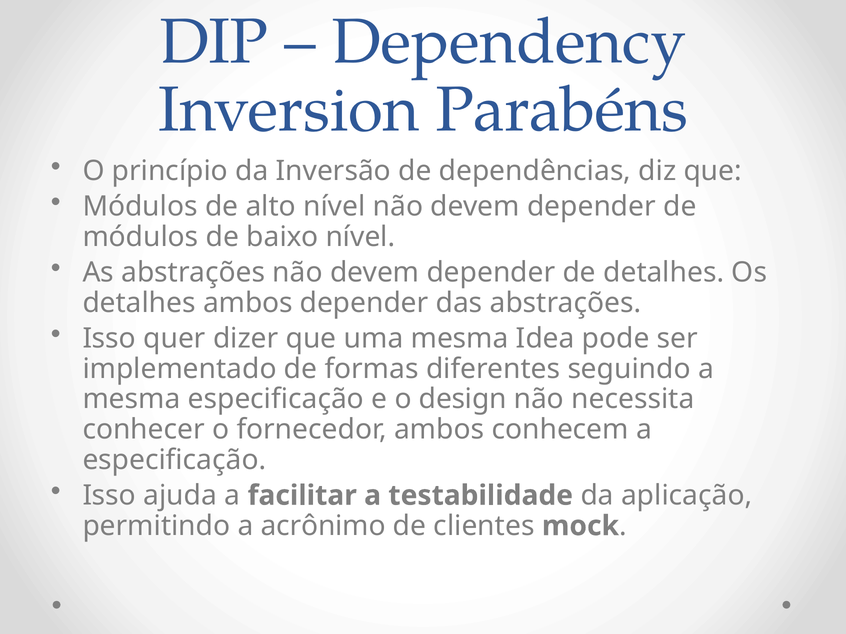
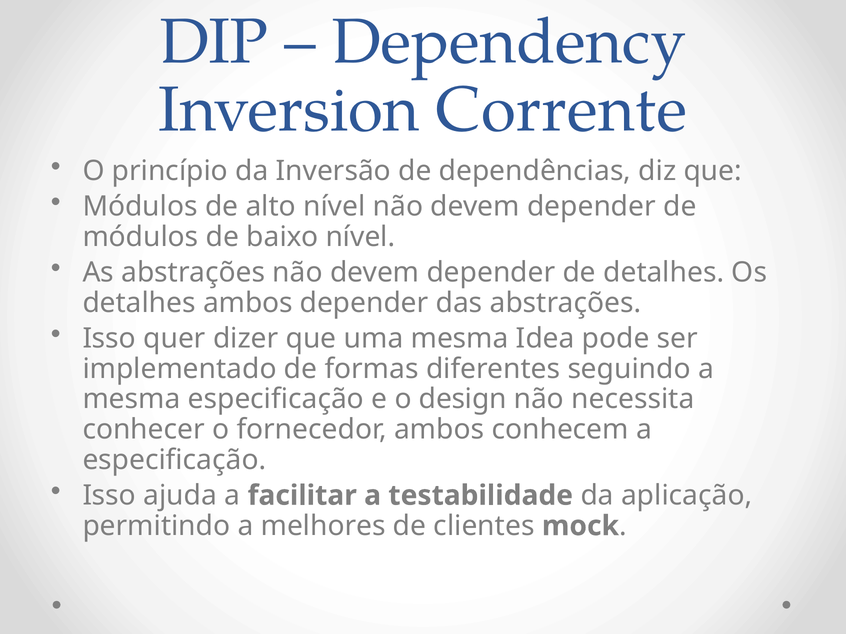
Parabéns: Parabéns -> Corrente (561, 110)
acrônimo: acrônimo -> melhores (323, 526)
